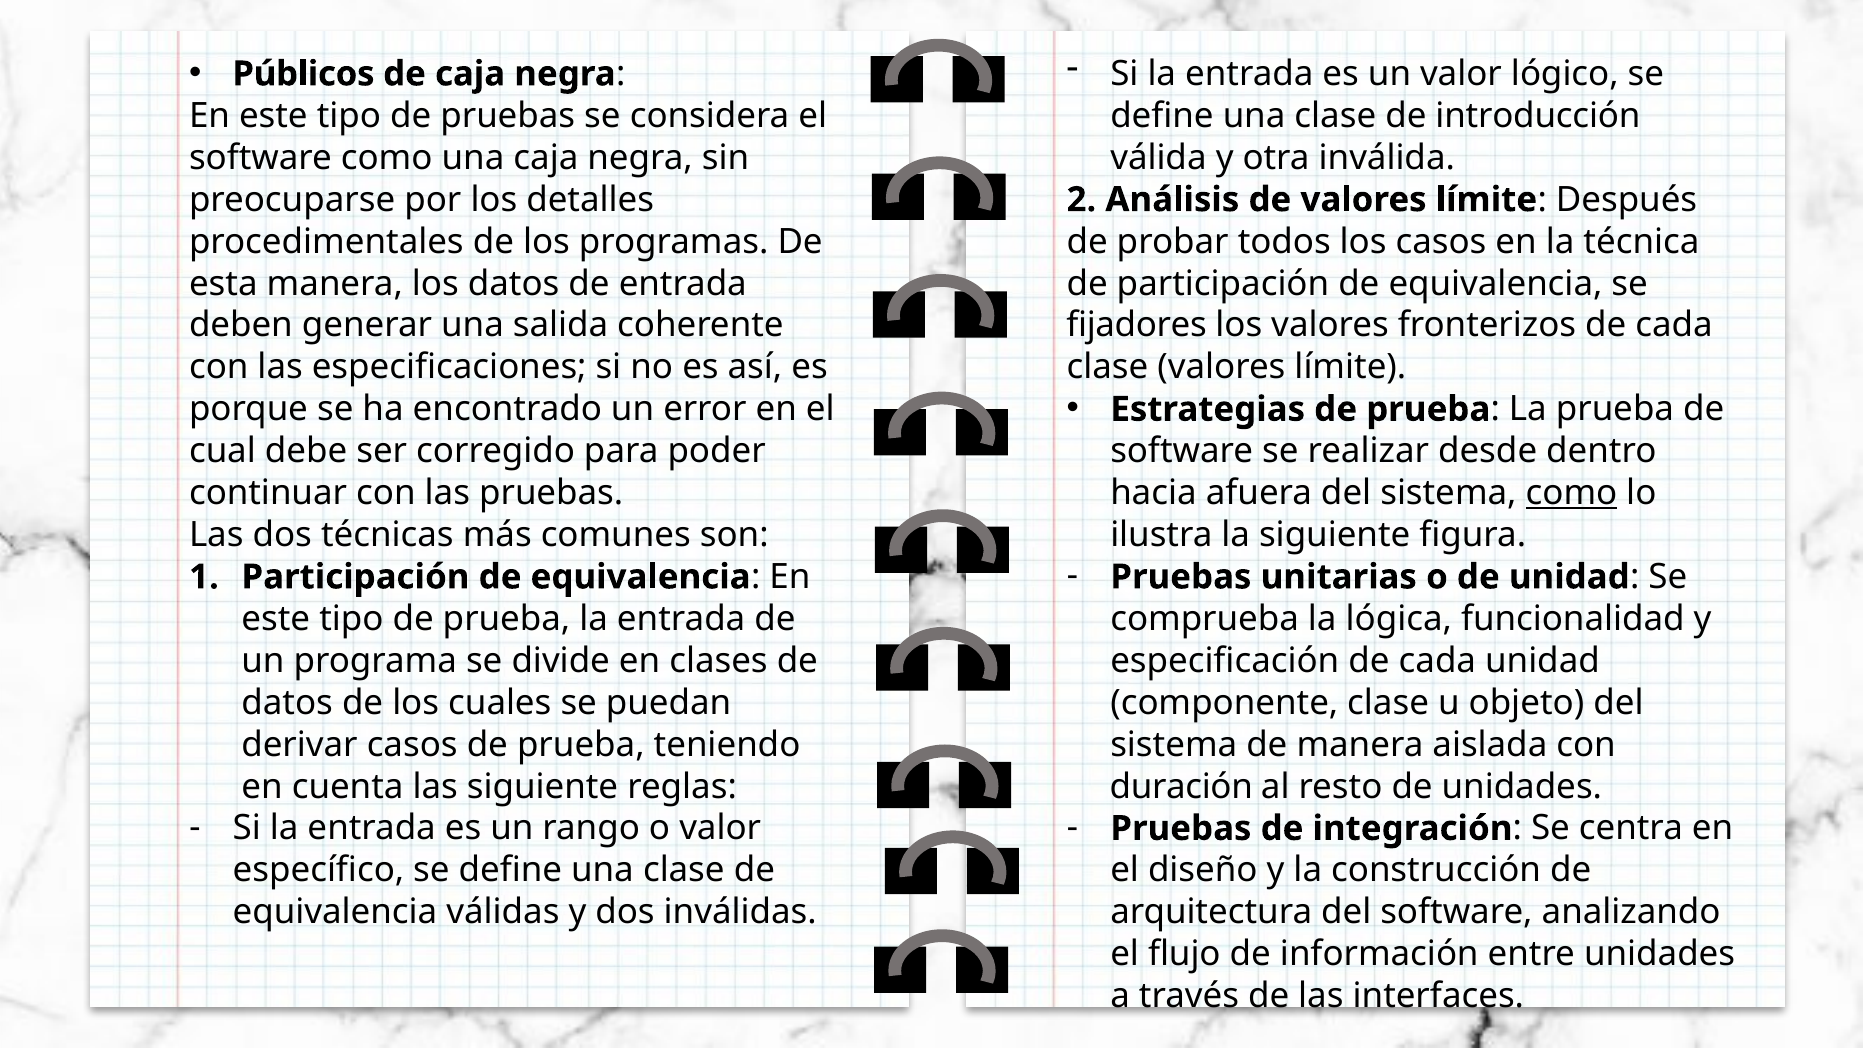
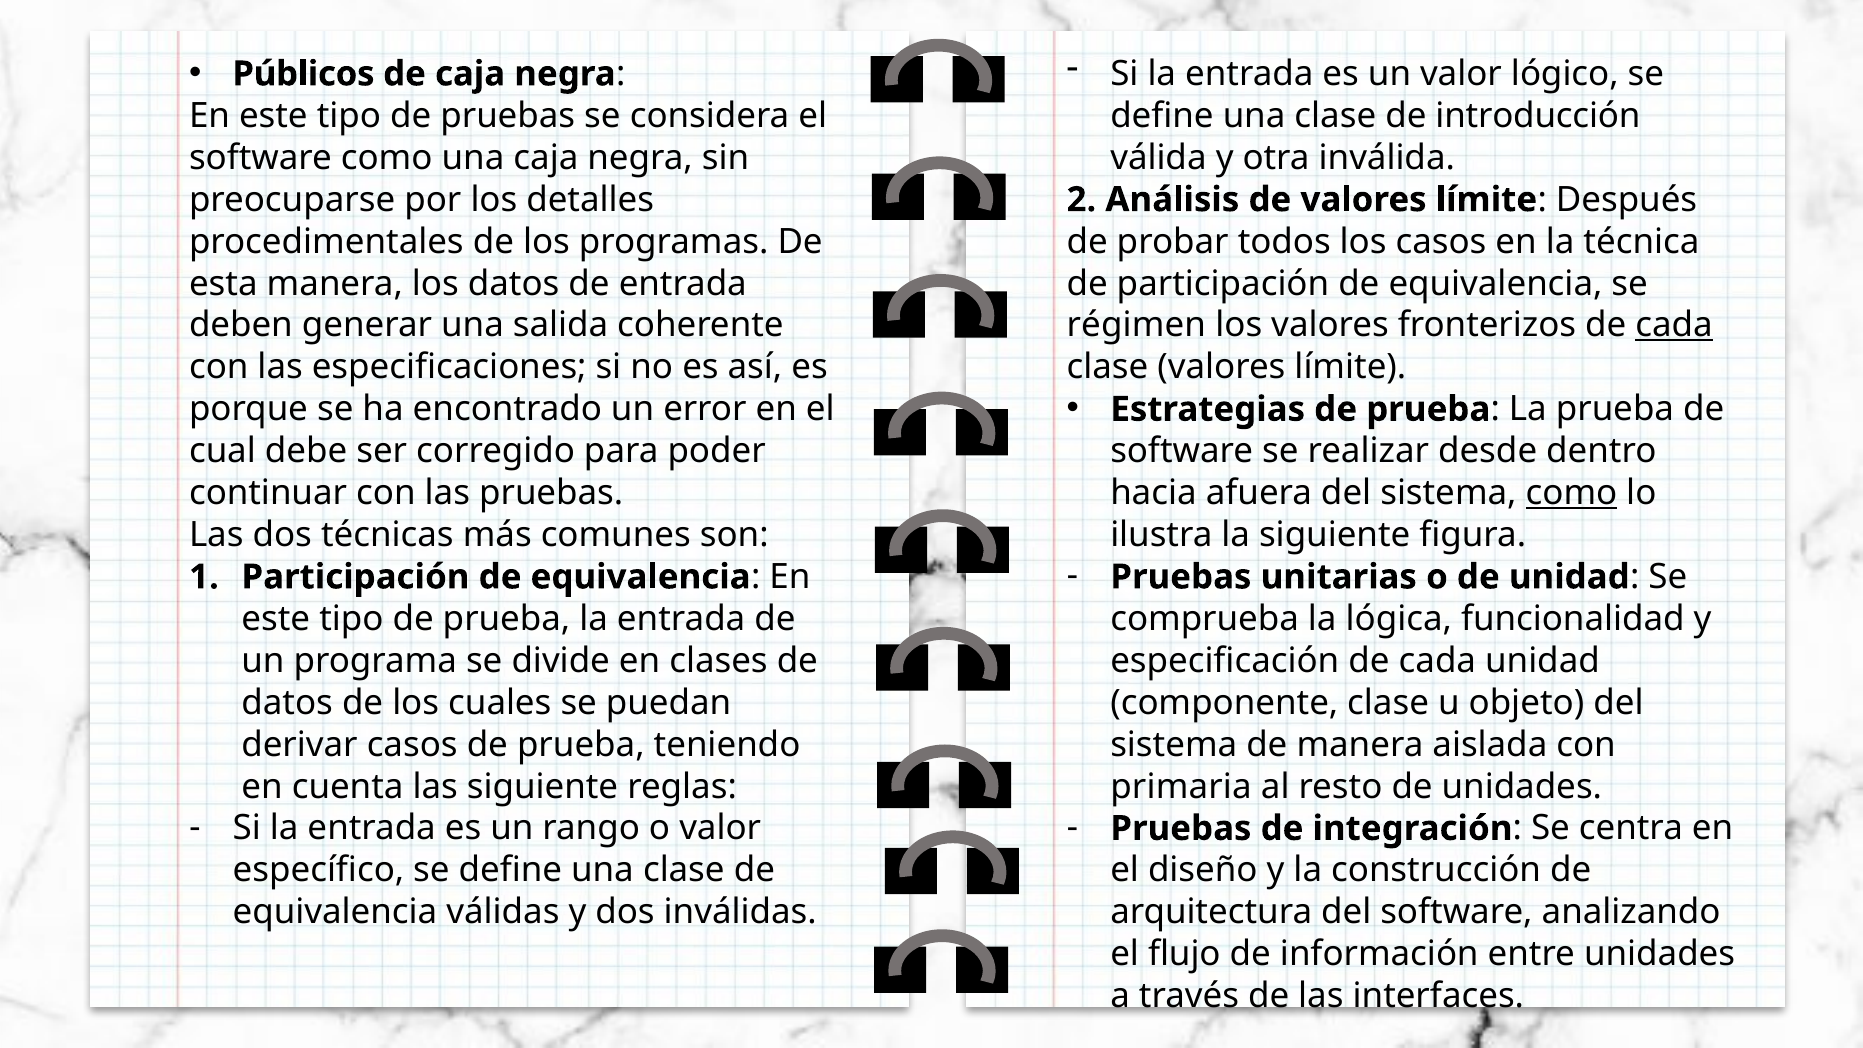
fijadores: fijadores -> régimen (1136, 325)
cada underline: none -> present (1674, 325)
duración: duración -> primaria (1181, 786)
